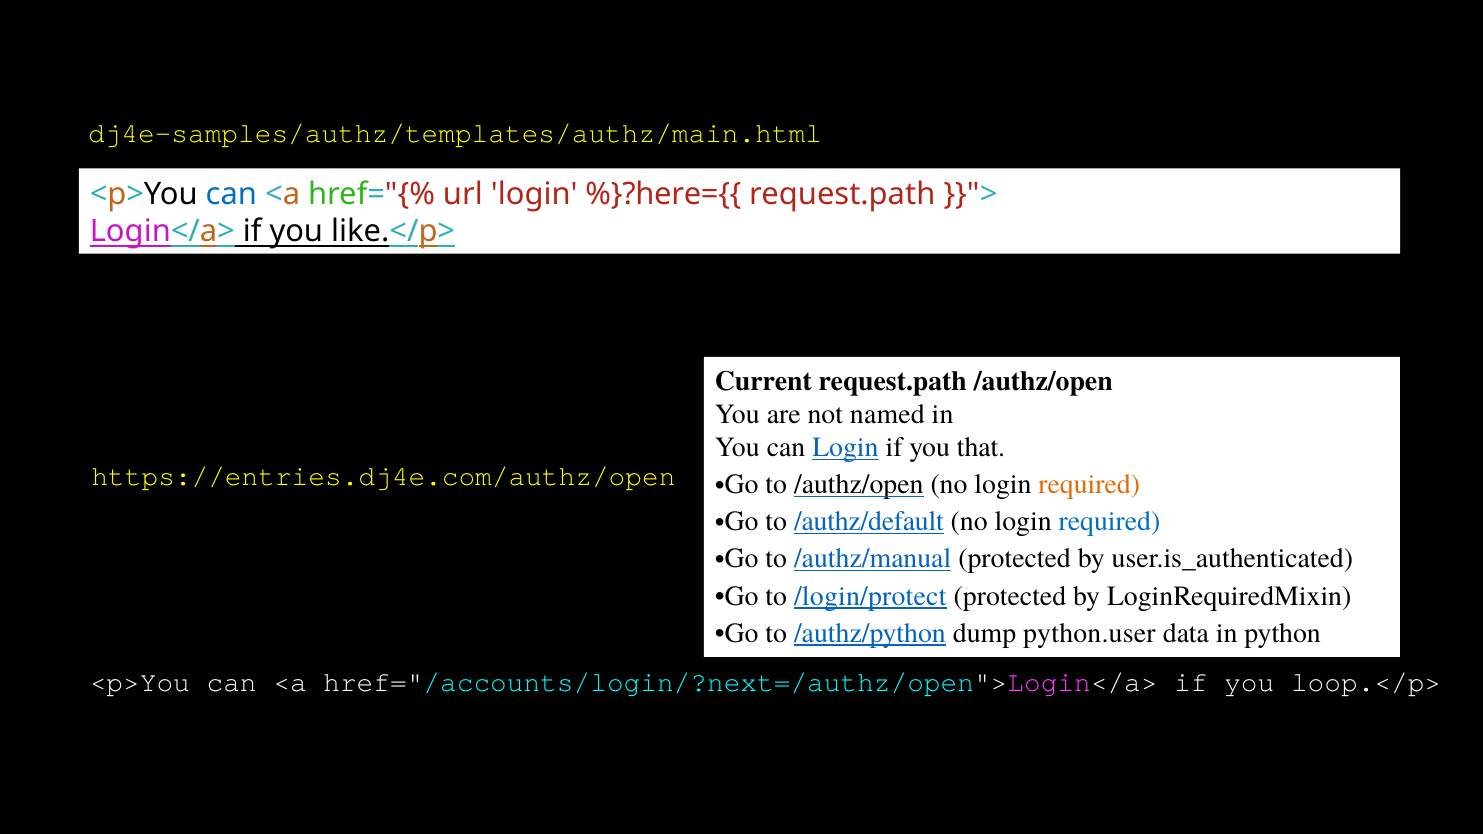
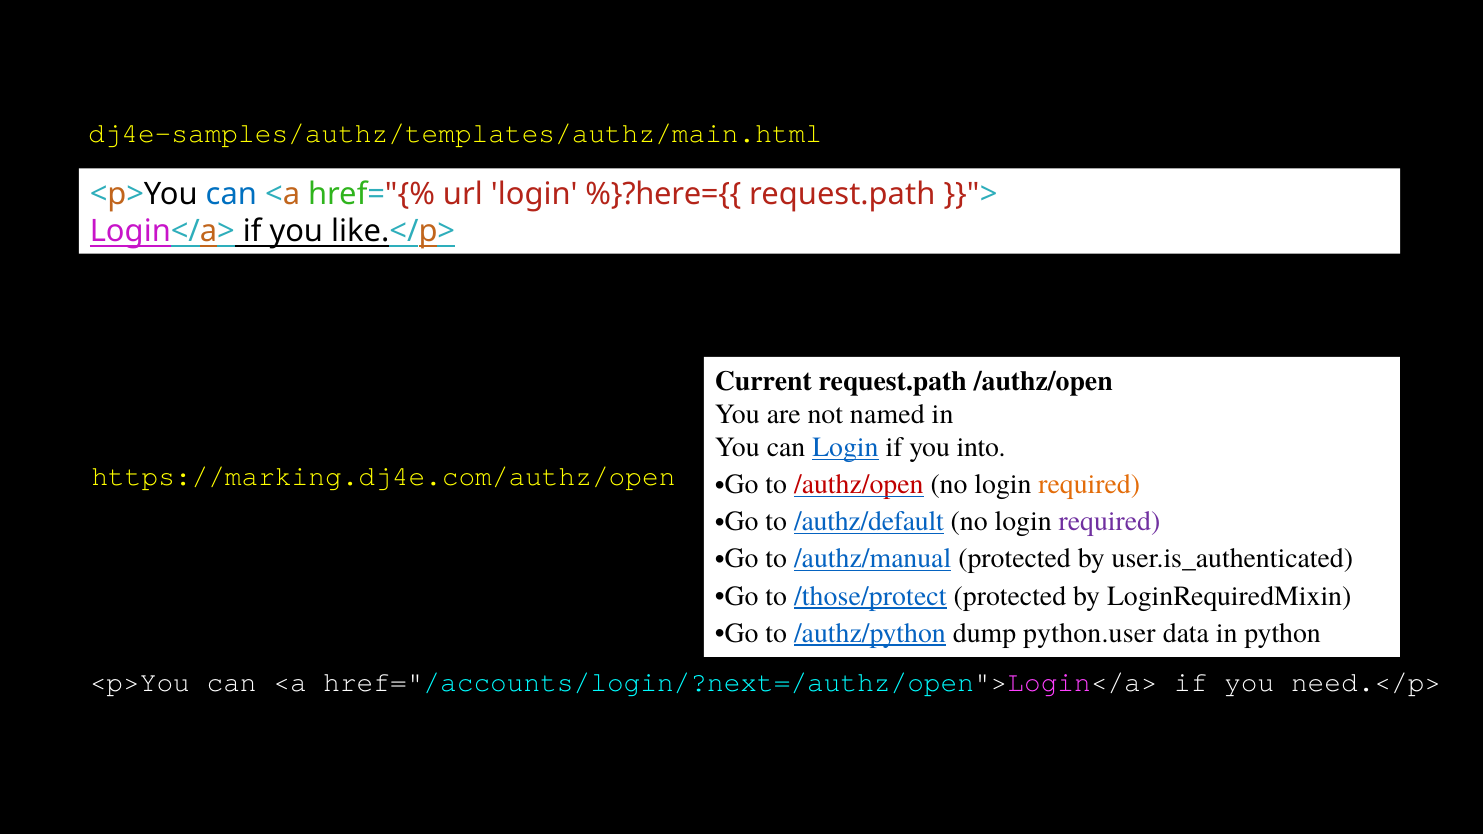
that: that -> into (981, 448)
https://entries.dj4e.com/authz/open: https://entries.dj4e.com/authz/open -> https://marking.dj4e.com/authz/open (383, 476)
/authz/open colour: black -> red (859, 485)
required colour: blue -> purple (1109, 522)
/login/protect: /login/protect -> /those/protect (870, 596)
loop.</p>: loop.</p> -> need.</p> (1366, 683)
